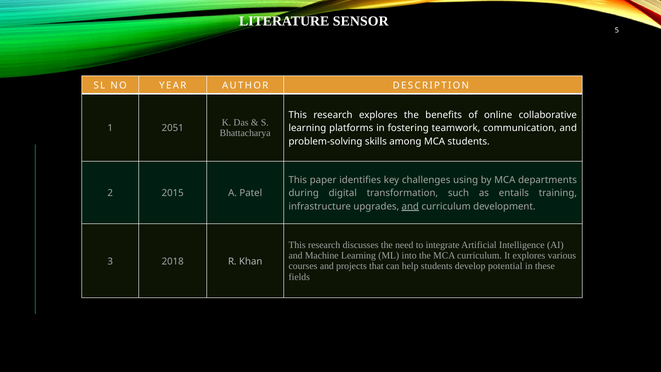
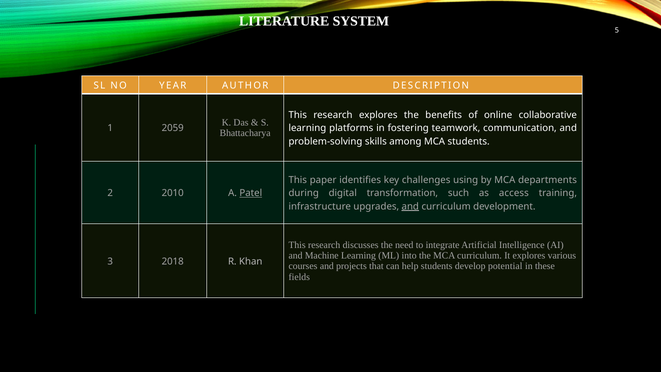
SENSOR: SENSOR -> SYSTEM (361, 21)
2051: 2051 -> 2059 (173, 128)
2015: 2015 -> 2010 (173, 193)
Patel underline: none -> present (251, 193)
entails: entails -> access (514, 193)
